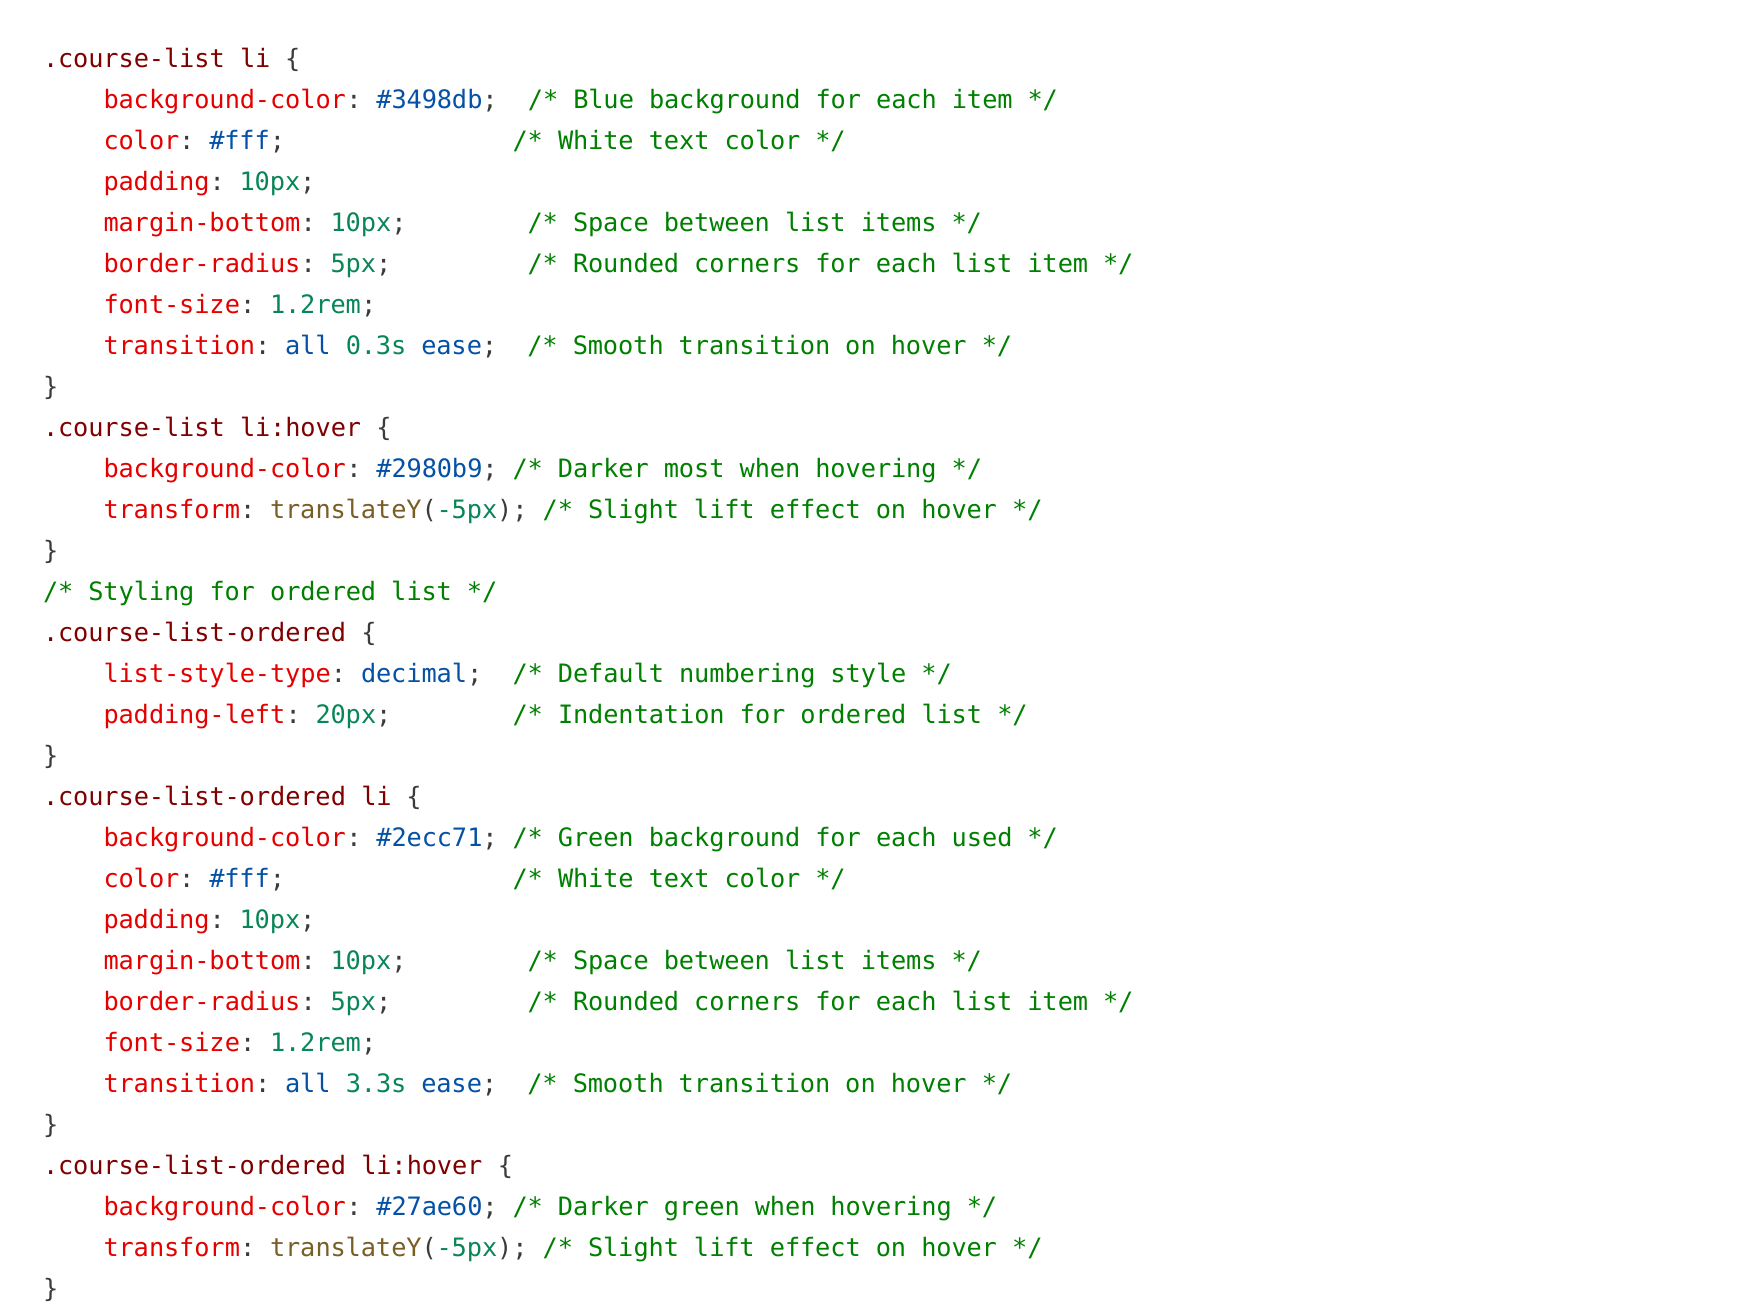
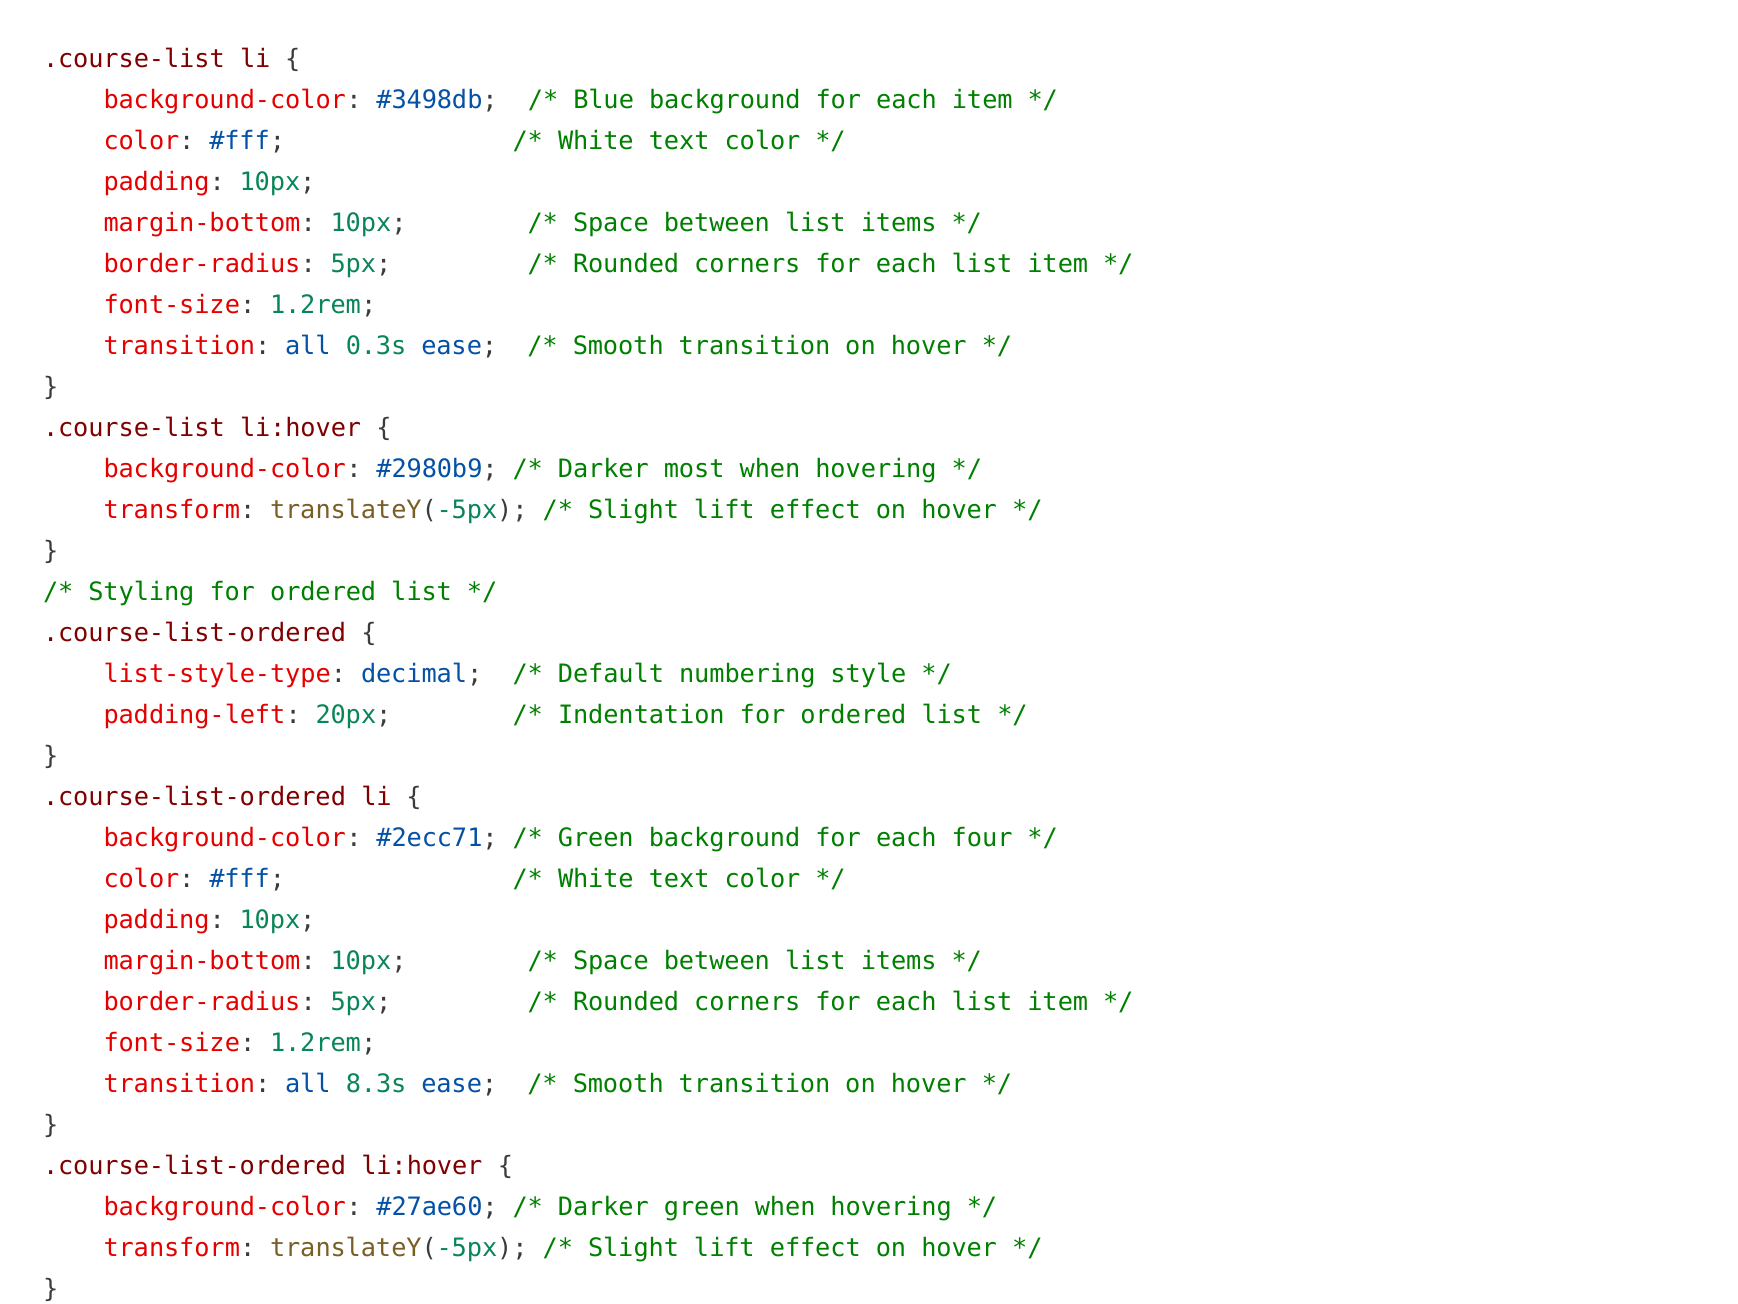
used: used -> four (982, 837)
3.3s: 3.3s -> 8.3s (376, 1083)
